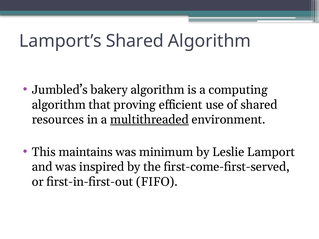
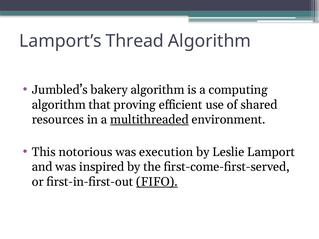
Lamport’s Shared: Shared -> Thread (135, 41)
maintains: maintains -> notorious (86, 152)
minimum: minimum -> execution (166, 152)
FIFO underline: none -> present (157, 182)
